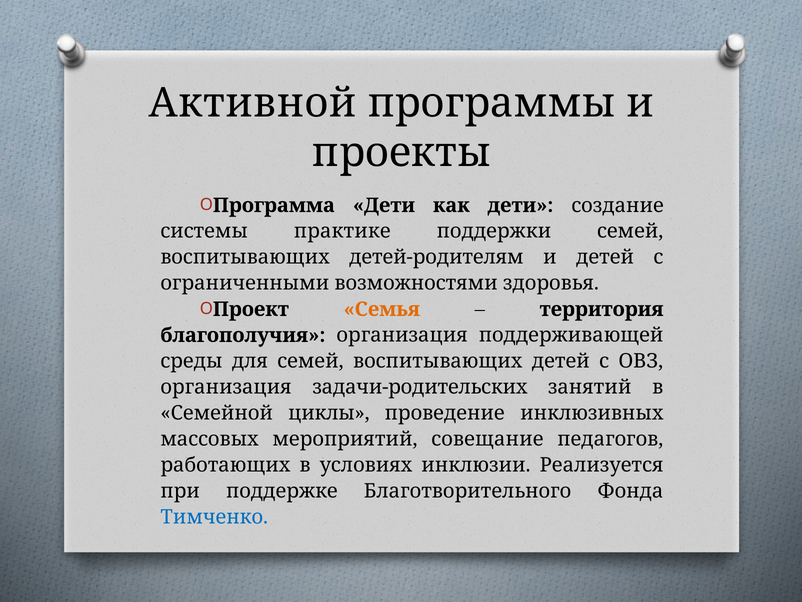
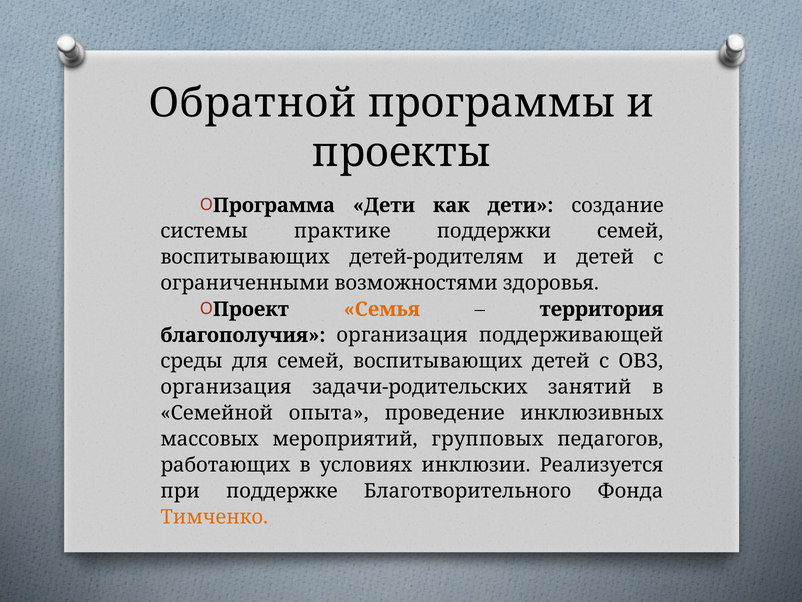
Активной: Активной -> Обратной (253, 103)
циклы: циклы -> опыта (329, 413)
совещание: совещание -> групповых (487, 439)
Тимченко colour: blue -> orange (214, 517)
